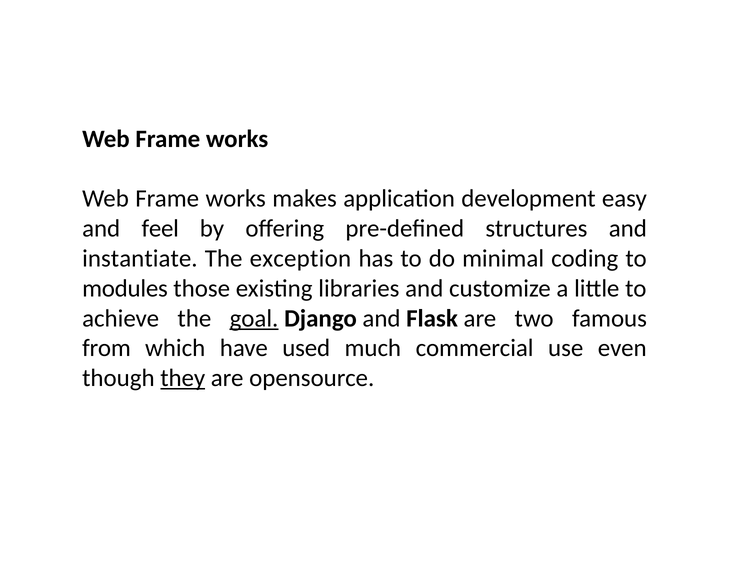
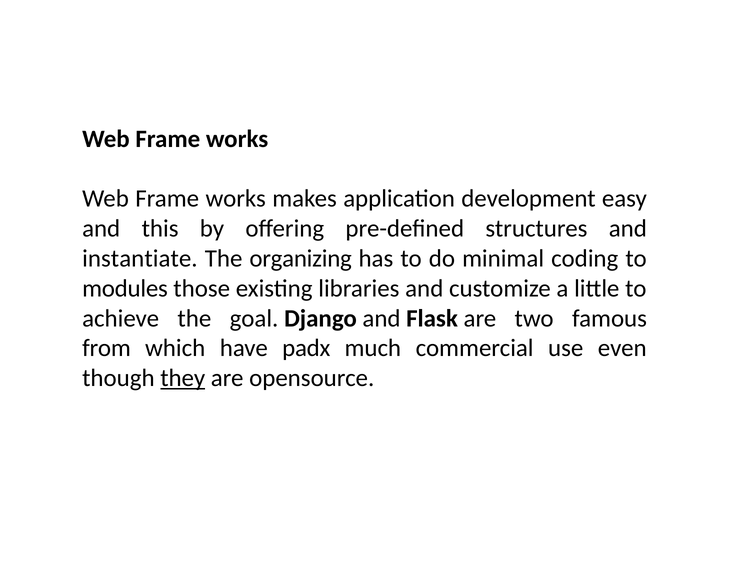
feel: feel -> this (160, 229)
exception: exception -> organizing (301, 258)
goal underline: present -> none (254, 318)
used: used -> padx (306, 348)
